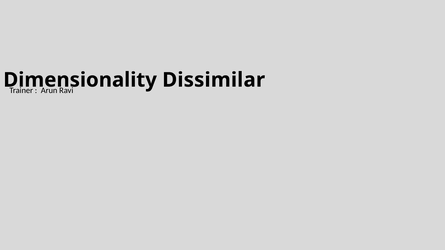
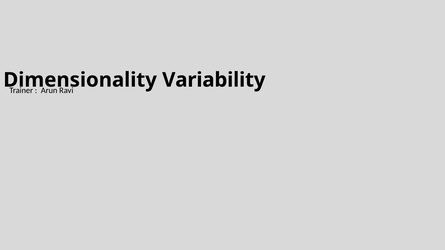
Dissimilar: Dissimilar -> Variability (214, 80)
